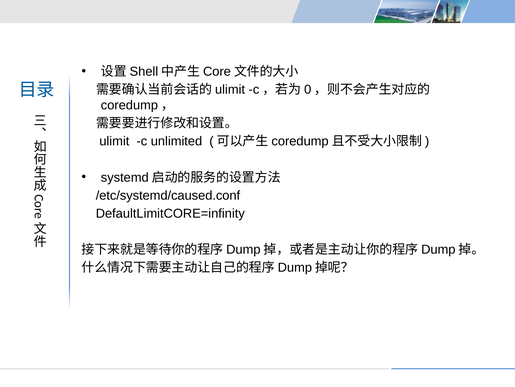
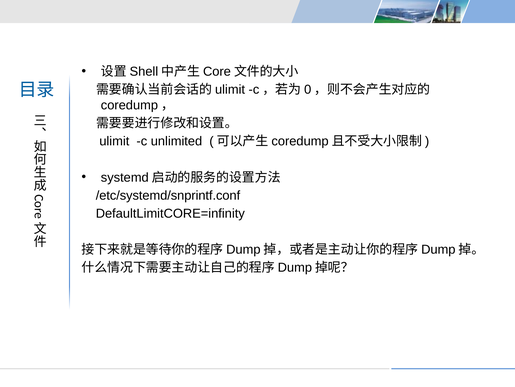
/etc/systemd/caused.conf: /etc/systemd/caused.conf -> /etc/systemd/snprintf.conf (168, 195)
